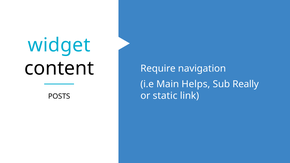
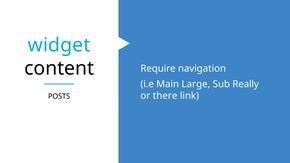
Helps: Helps -> Large (196, 84)
static: static -> there (165, 96)
